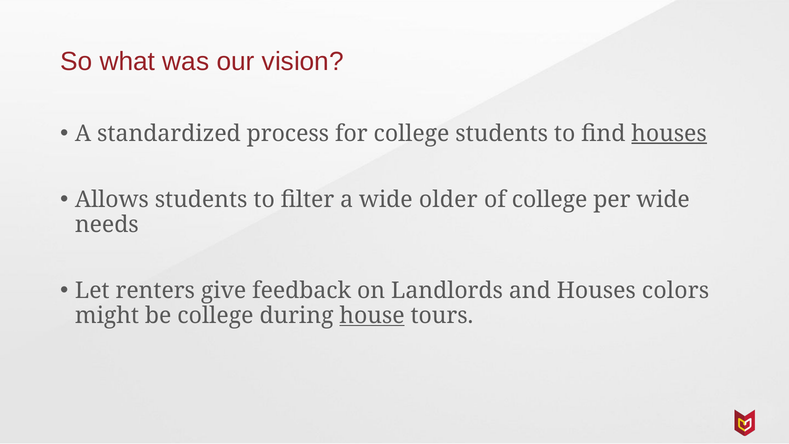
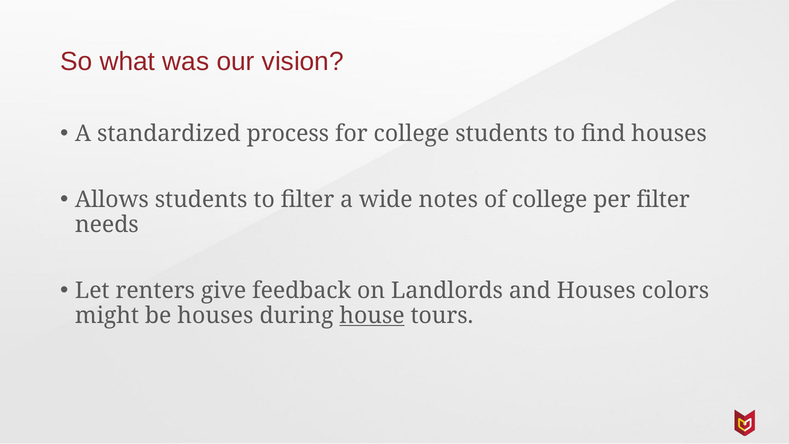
houses underline: present -> none (669, 133)
older: older -> notes (448, 200)
per wide: wide -> filter (663, 200)
be college: college -> houses (215, 315)
